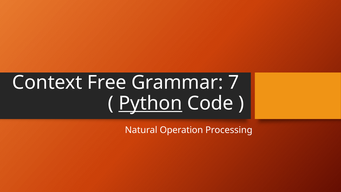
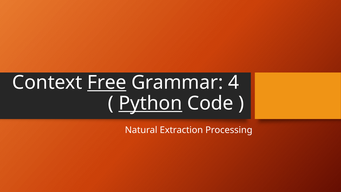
Free underline: none -> present (107, 82)
7: 7 -> 4 (234, 82)
Operation: Operation -> Extraction (181, 130)
